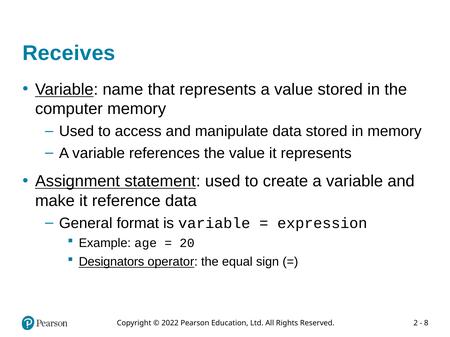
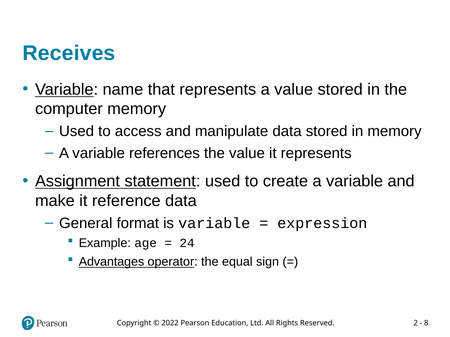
20: 20 -> 24 (187, 243)
Designators: Designators -> Advantages (111, 262)
